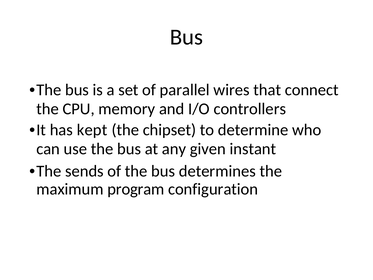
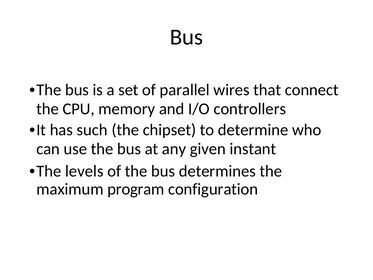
kept: kept -> such (92, 130)
sends: sends -> levels (84, 171)
